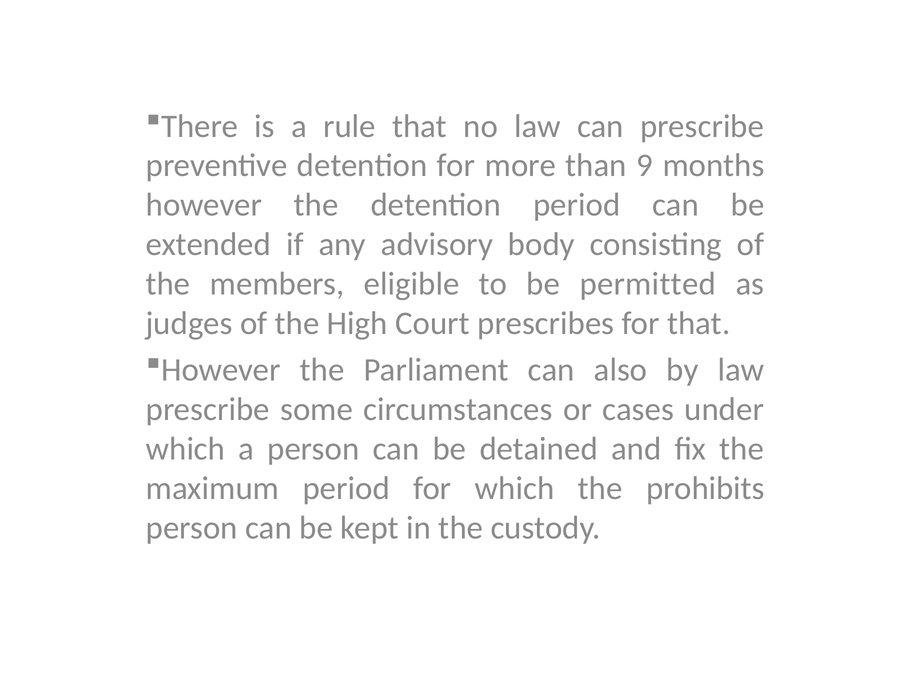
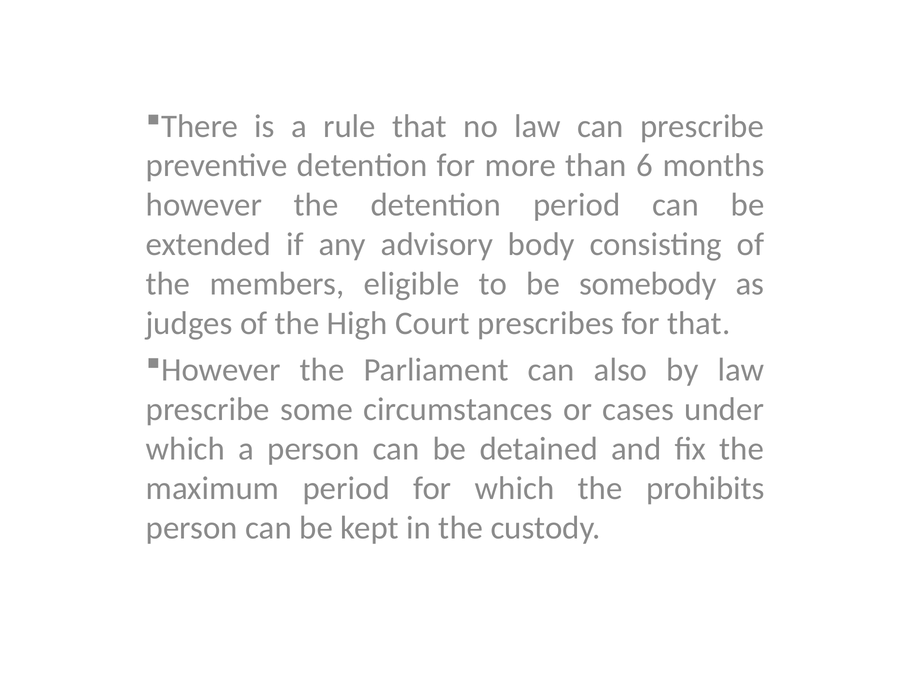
9: 9 -> 6 (645, 166)
permitted: permitted -> somebody (648, 284)
